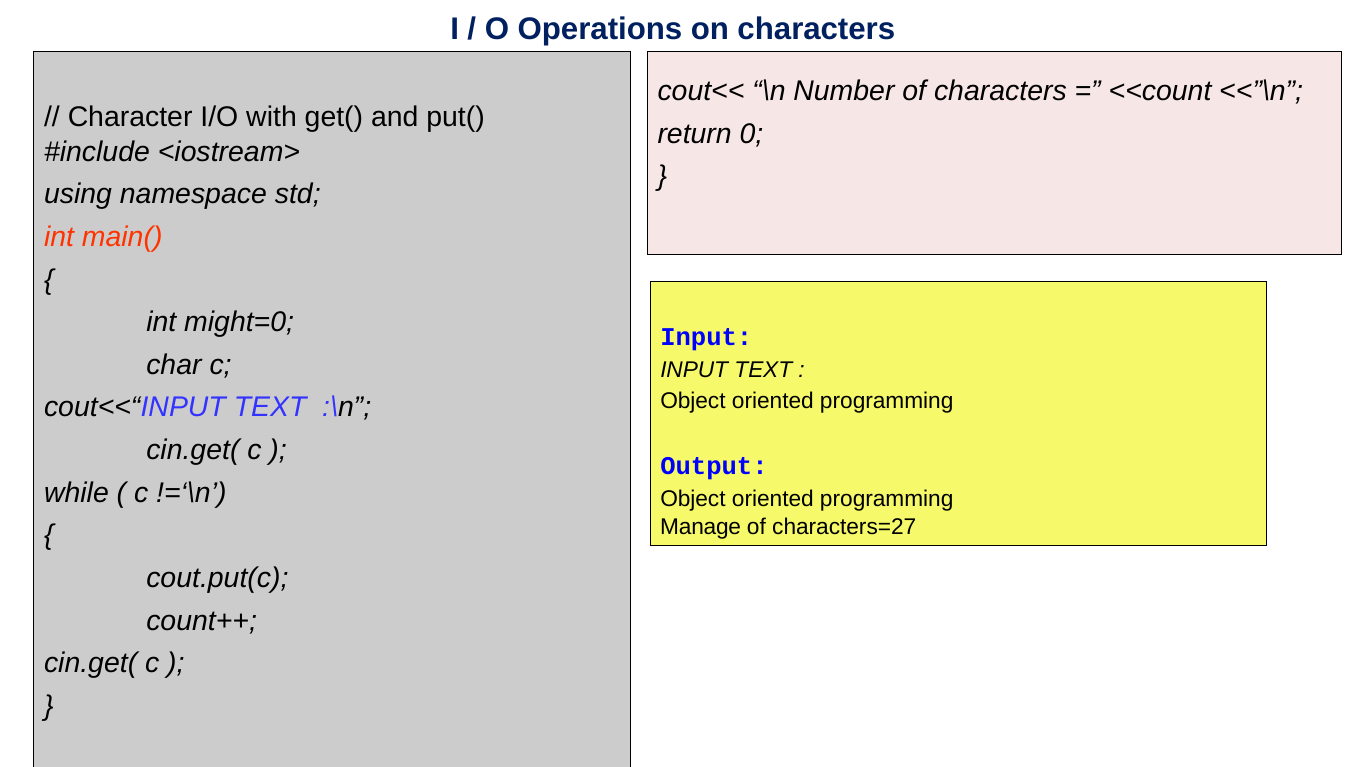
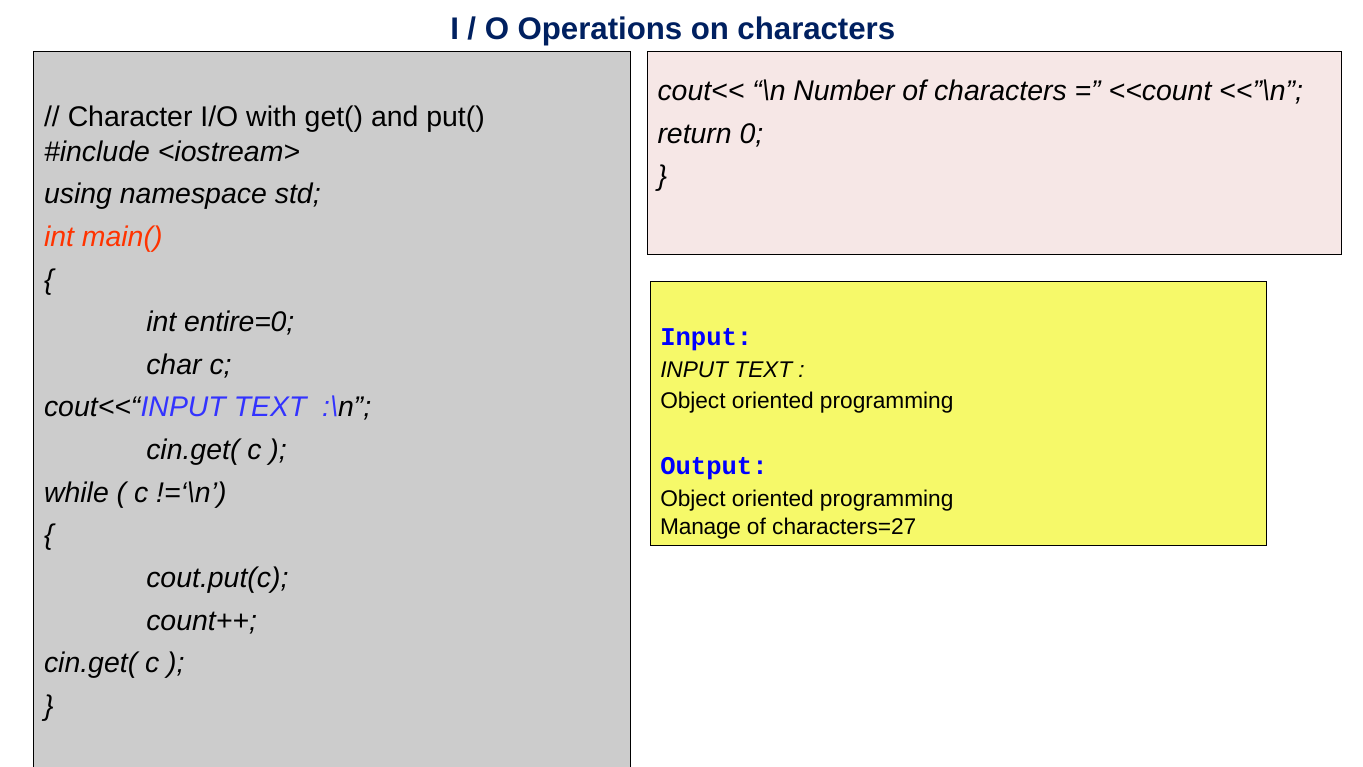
might=0: might=0 -> entire=0 (239, 322)
